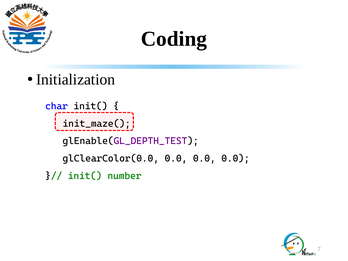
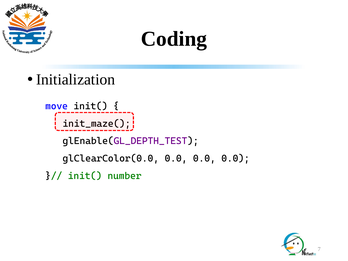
char: char -> move (57, 106)
